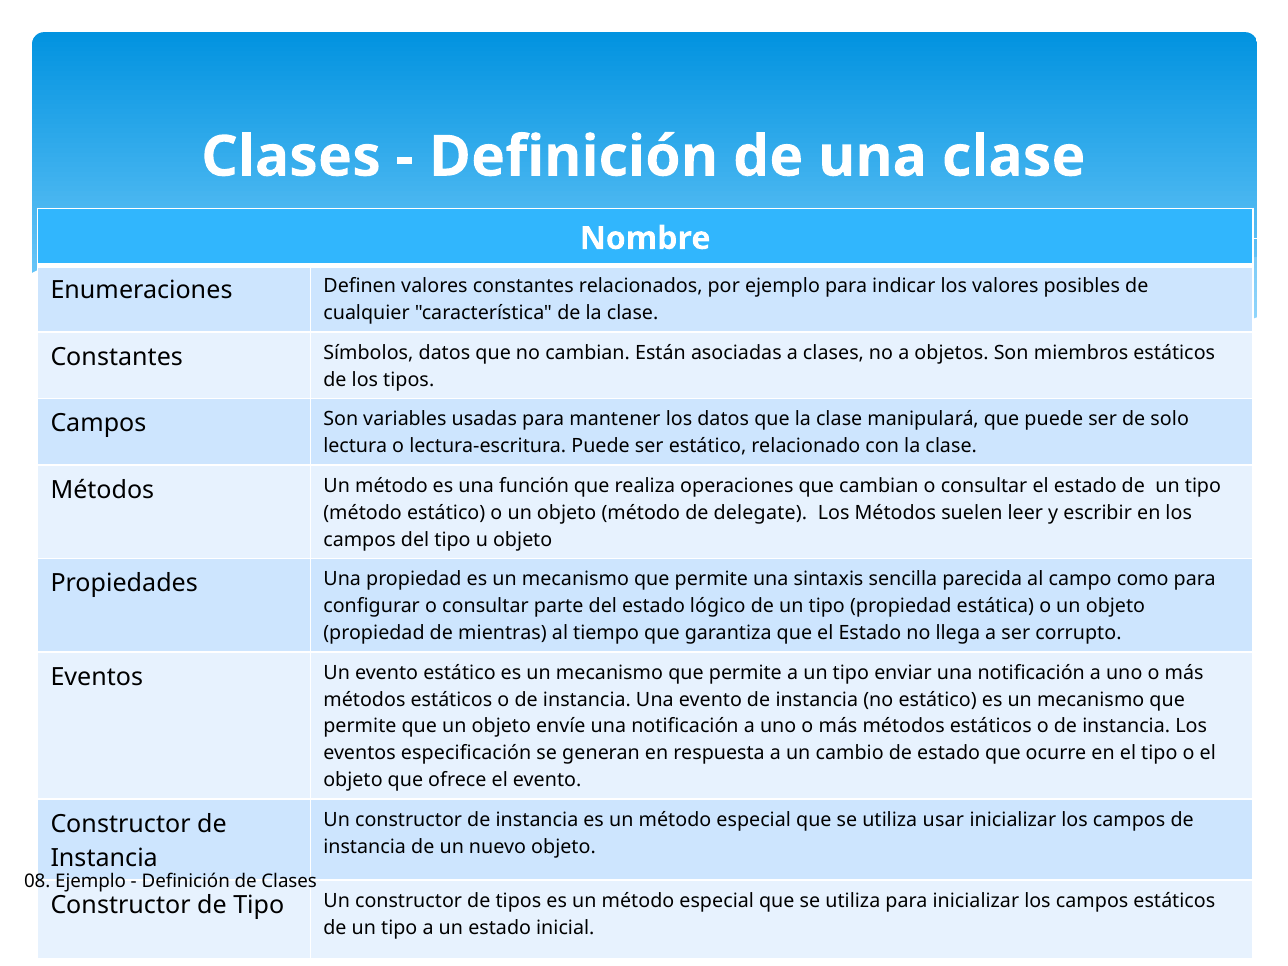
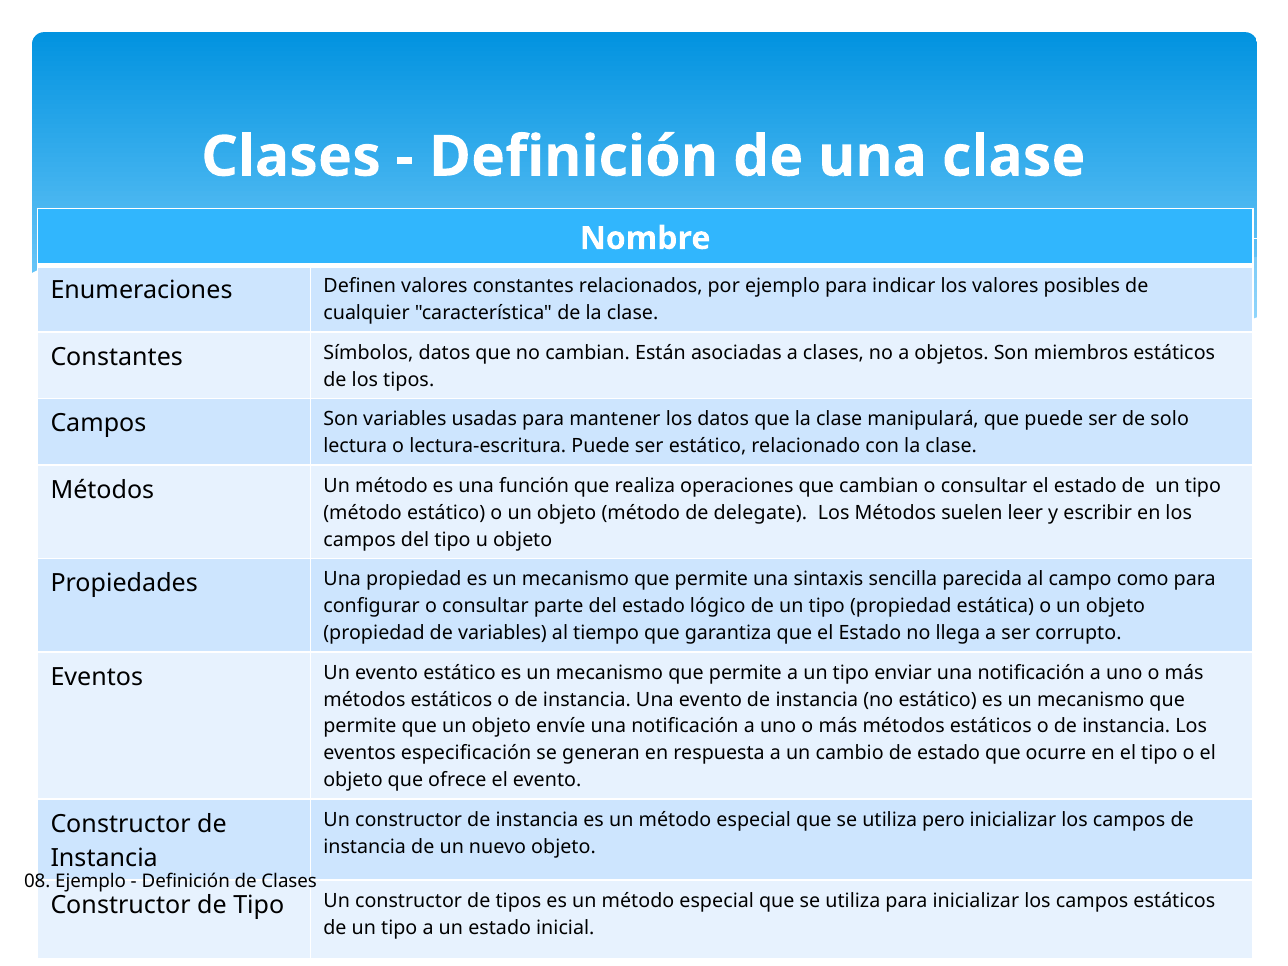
de mientras: mientras -> variables (503, 633)
usar: usar -> pero (944, 820)
